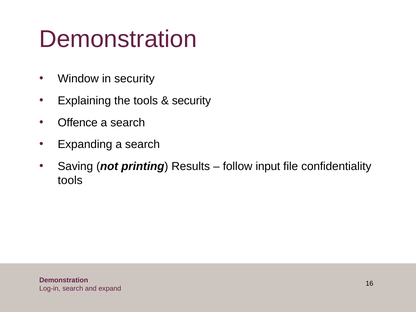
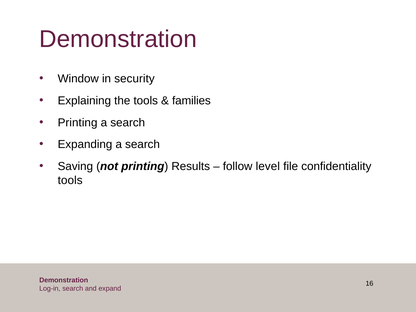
security: security -> families (191, 101)
Offence: Offence -> Printing (78, 123)
input: input -> level (268, 166)
